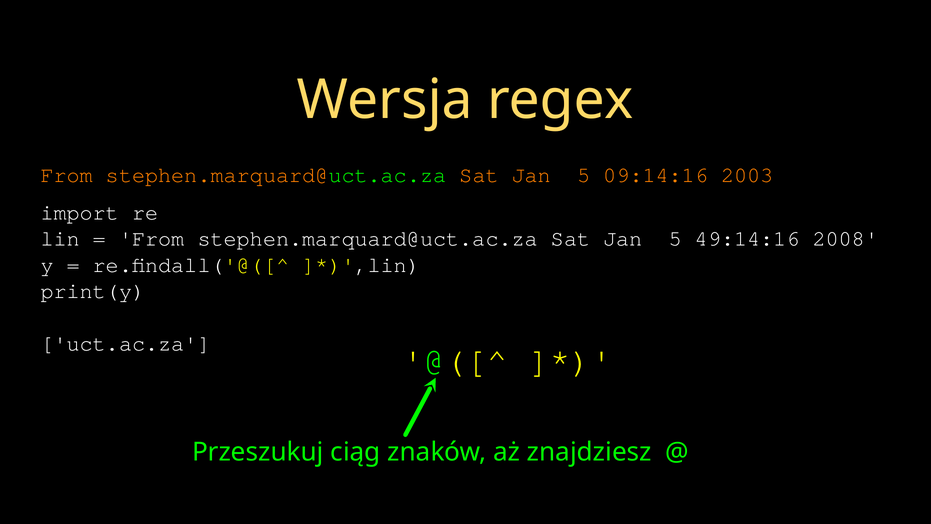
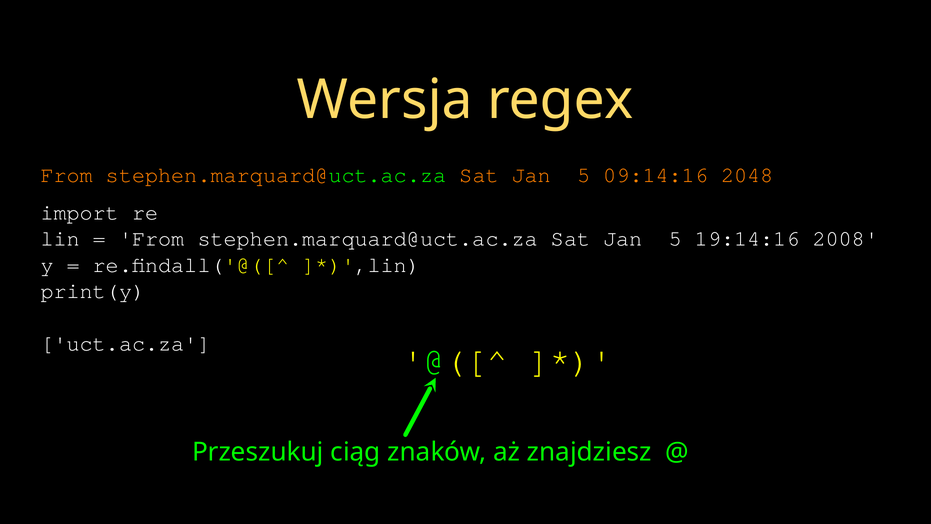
2003: 2003 -> 2048 (747, 175)
49:14:16: 49:14:16 -> 19:14:16 (747, 239)
